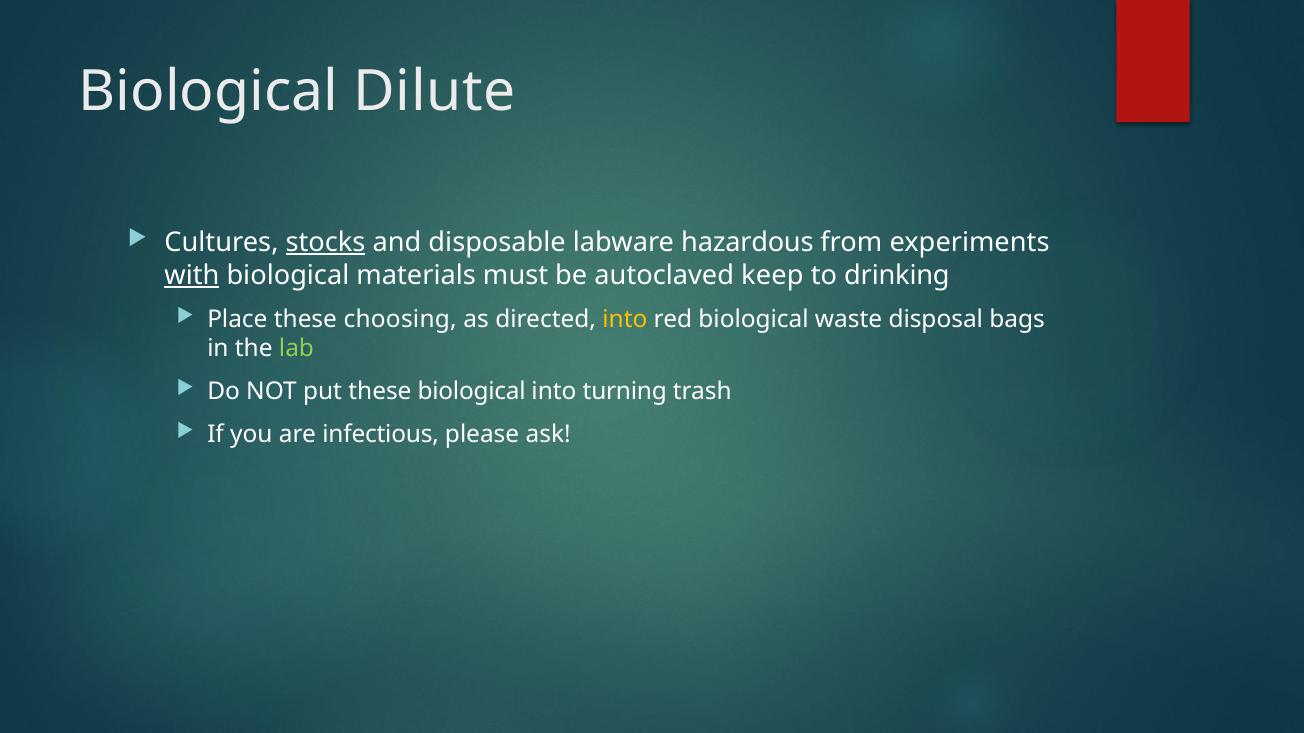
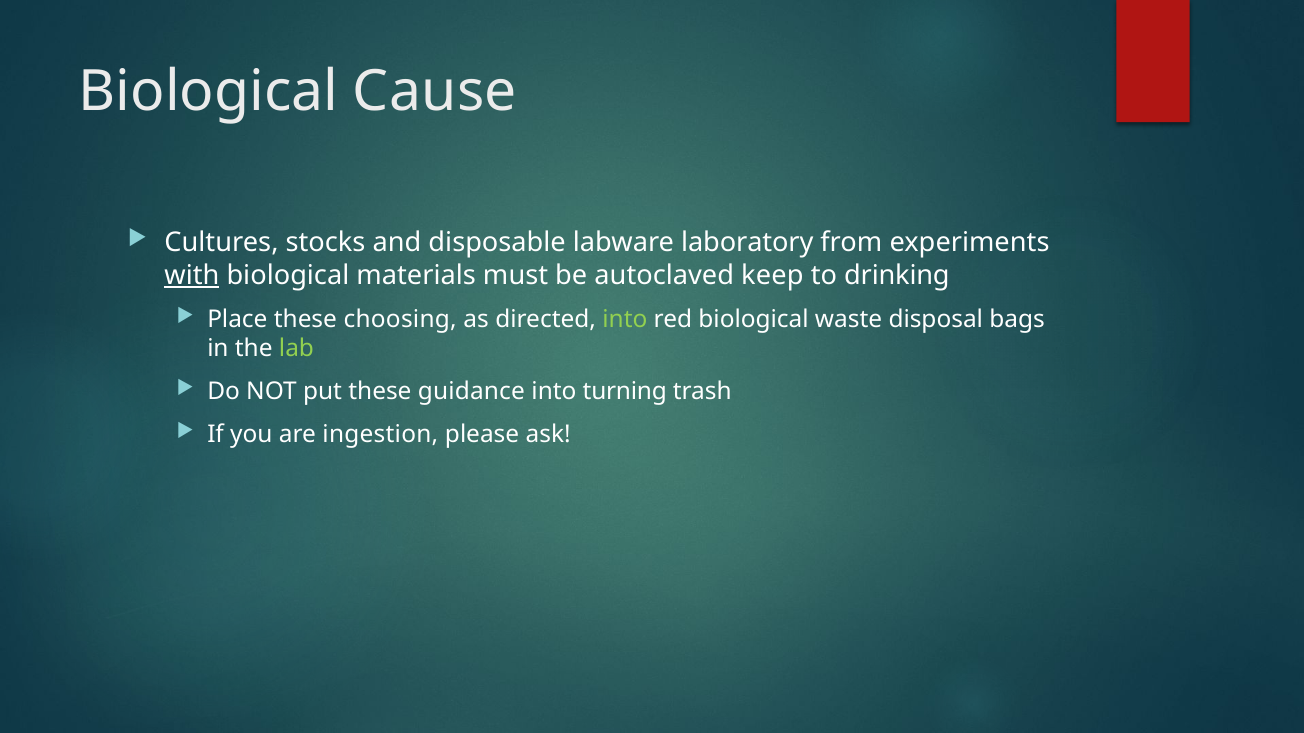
Dilute: Dilute -> Cause (435, 92)
stocks underline: present -> none (326, 243)
hazardous: hazardous -> laboratory (747, 243)
into colour: yellow -> light green (625, 320)
these biological: biological -> guidance (471, 392)
infectious: infectious -> ingestion (380, 435)
